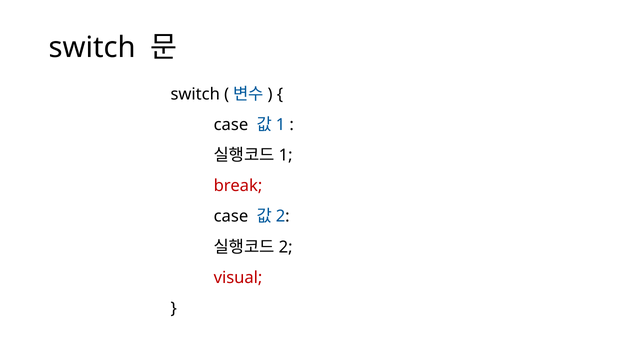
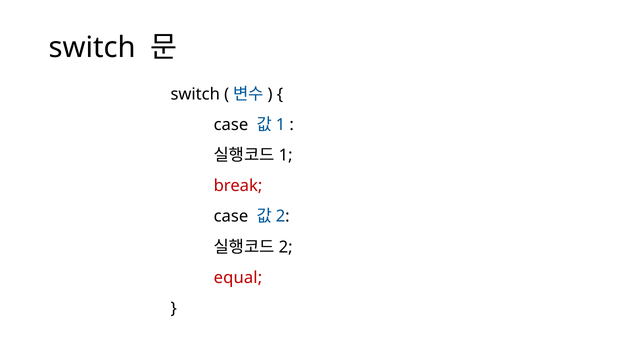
visual: visual -> equal (238, 278)
